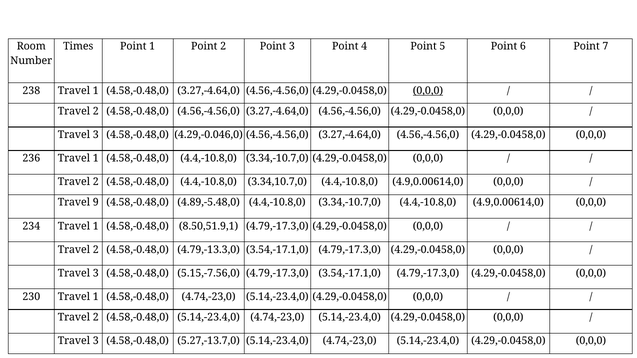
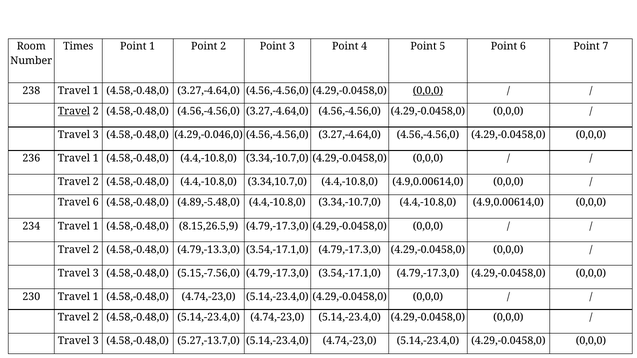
Travel underline: none -> present (74, 111)
Travel 9: 9 -> 6 (96, 203)
8.50,51.9,1: 8.50,51.9,1 -> 8.15,26.5,9 (209, 226)
